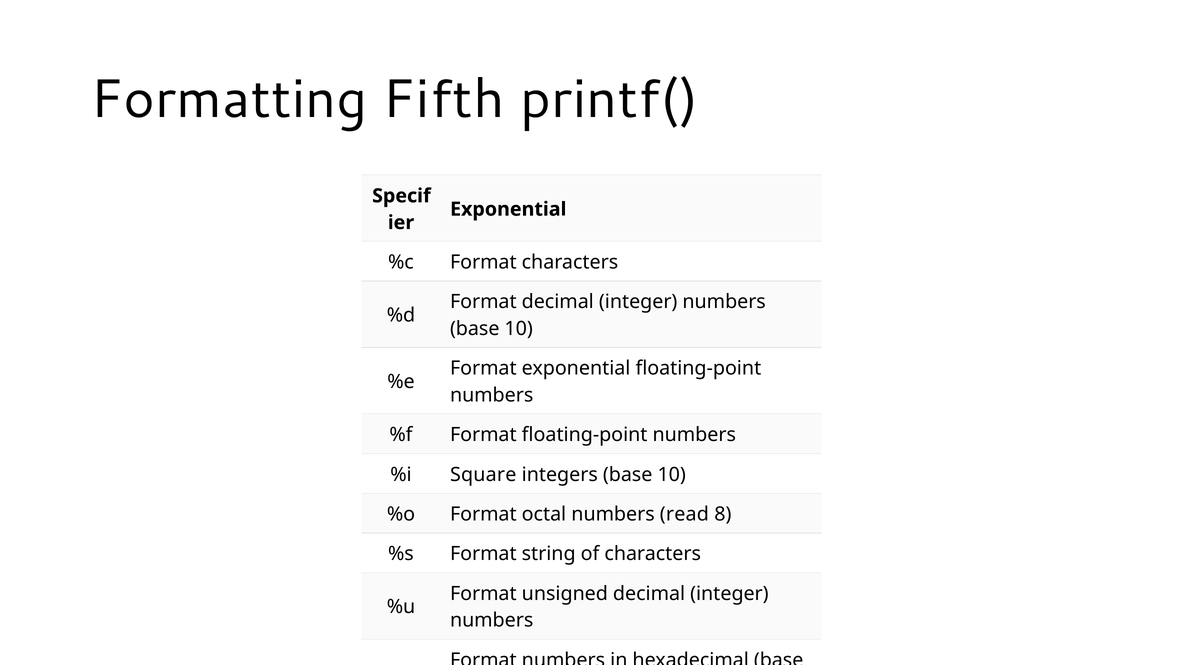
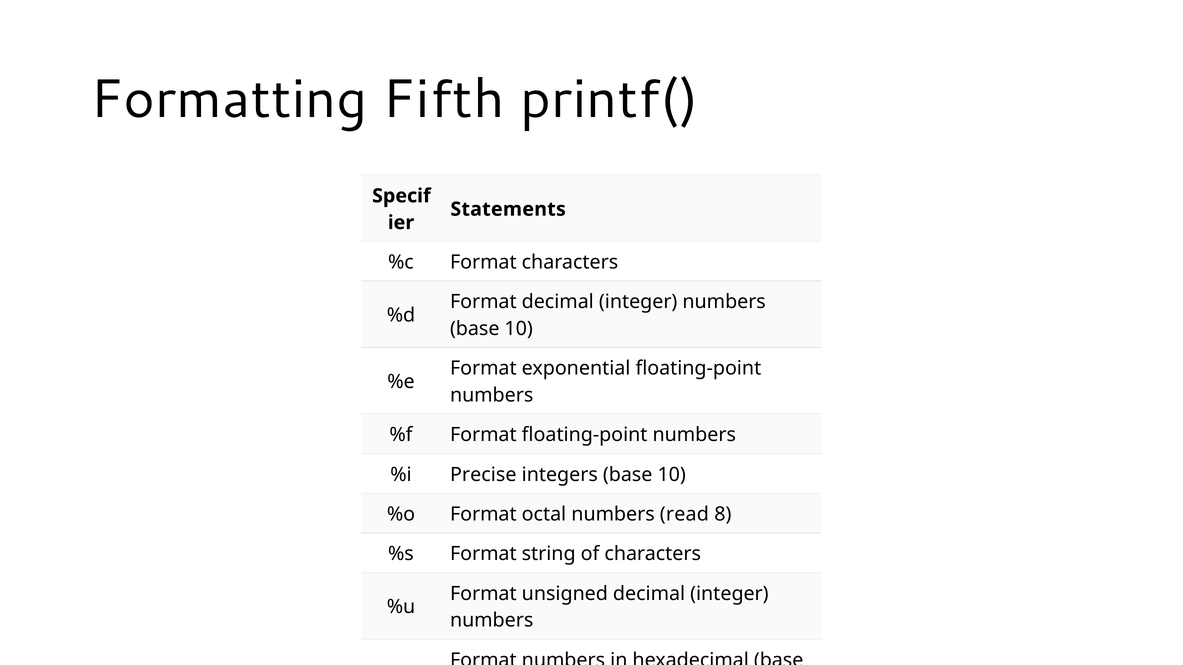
Exponential: Exponential -> Statements (508, 209)
Square: Square -> Precise (483, 475)
